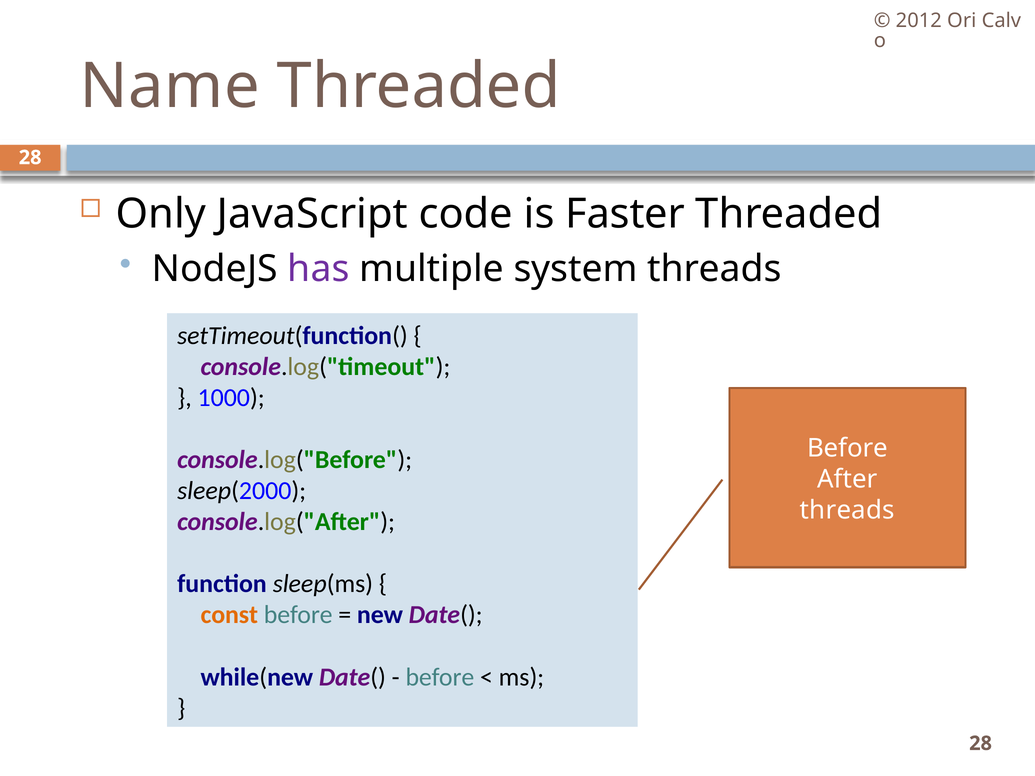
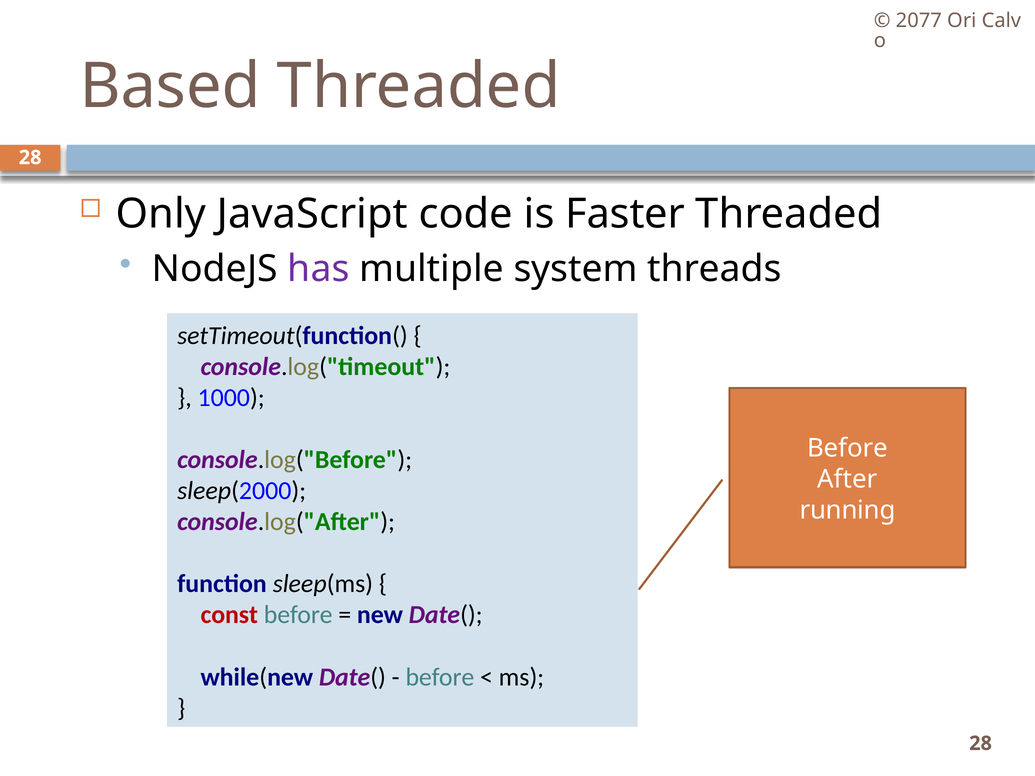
2012: 2012 -> 2077 (919, 20)
Name: Name -> Based (170, 86)
threads: threads -> running (848, 511)
const colour: orange -> red (229, 615)
